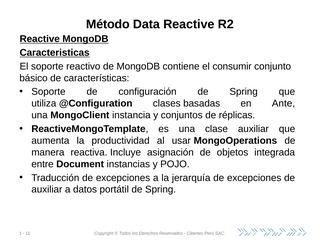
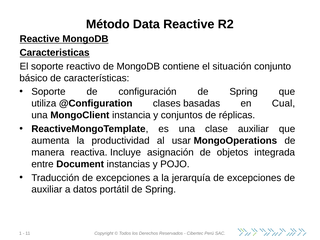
consumir: consumir -> situación (232, 66)
Ante: Ante -> Cual (284, 103)
